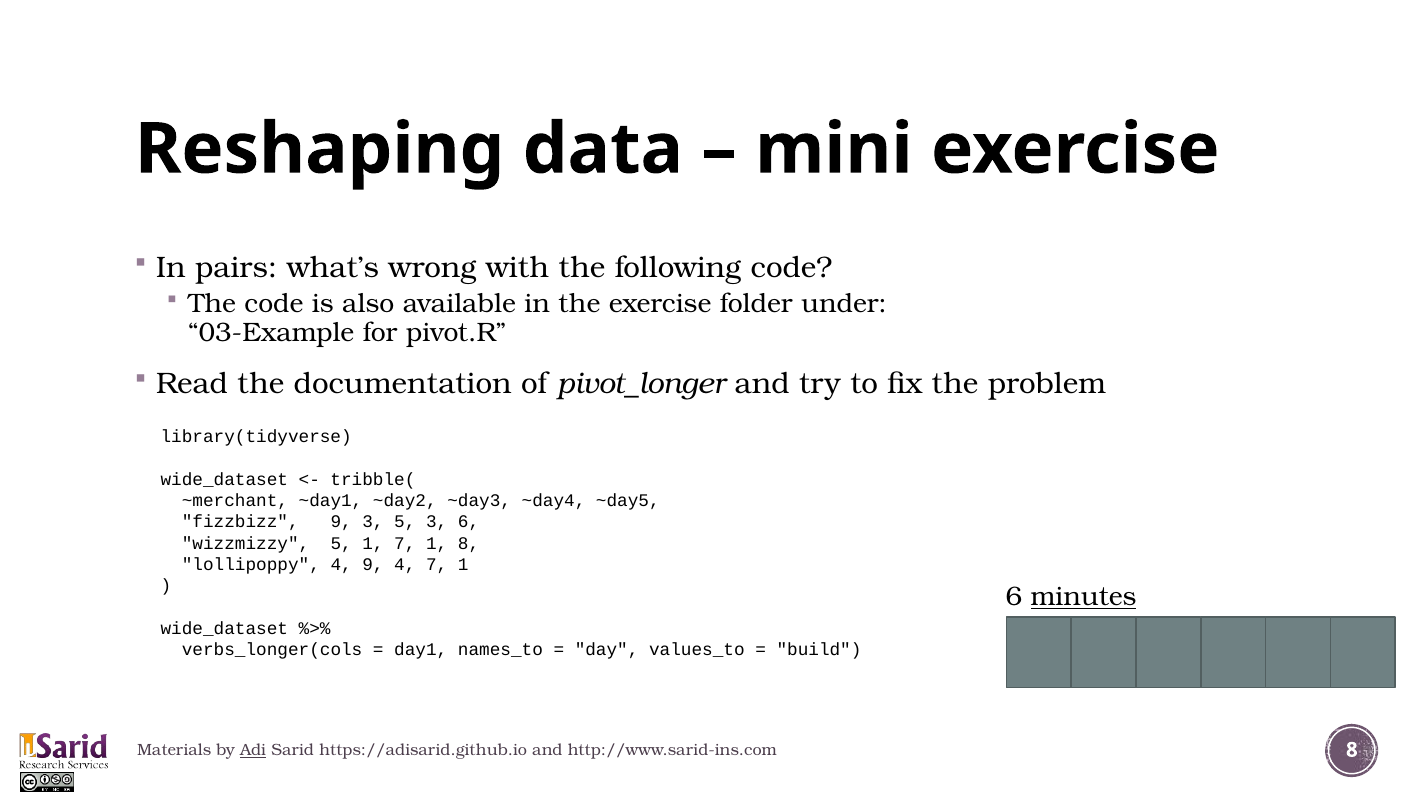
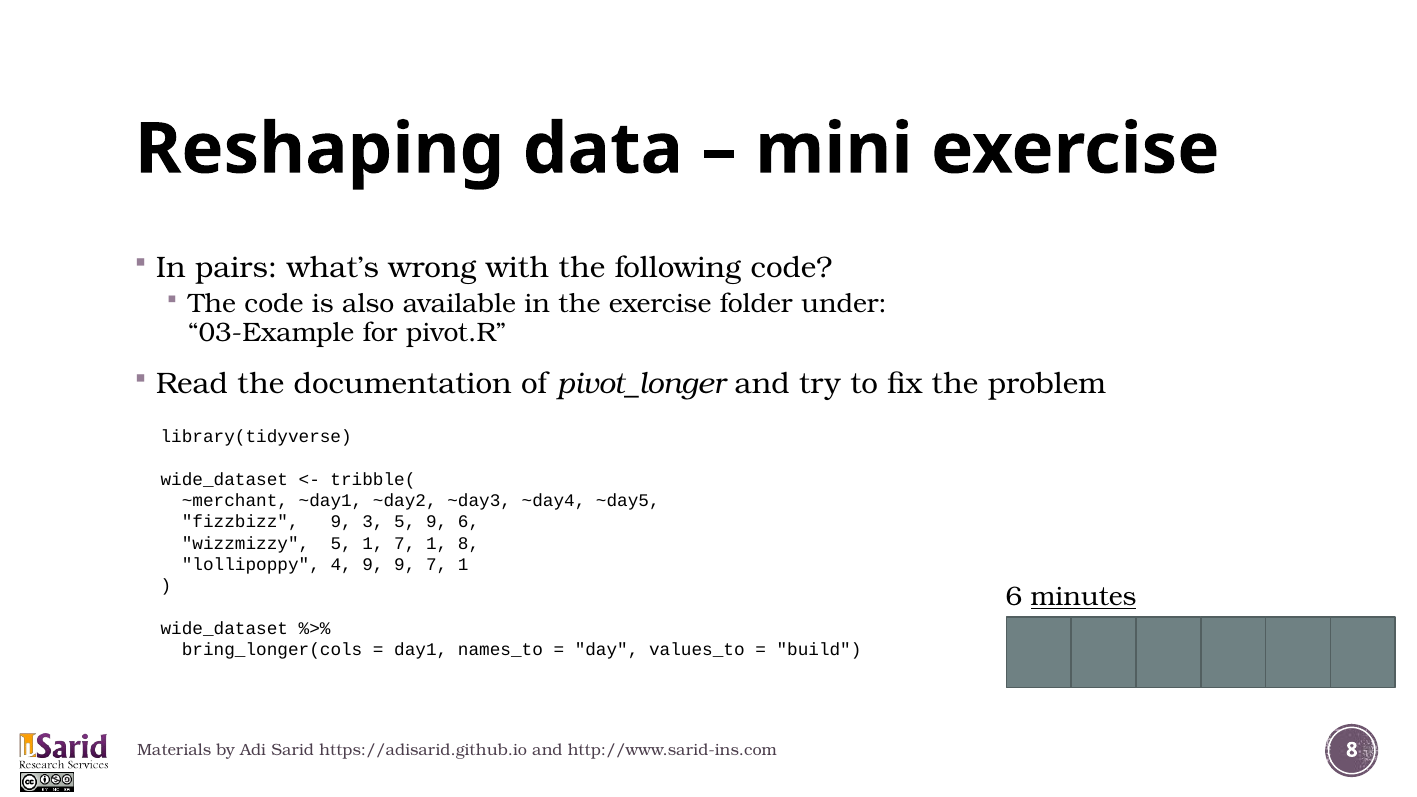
5 3: 3 -> 9 (437, 522)
9 4: 4 -> 9 (405, 565)
verbs_longer(cols: verbs_longer(cols -> bring_longer(cols (272, 650)
Adi underline: present -> none (253, 750)
